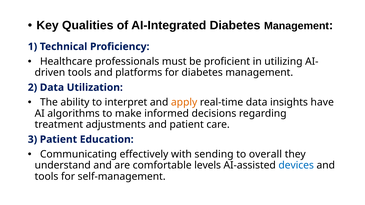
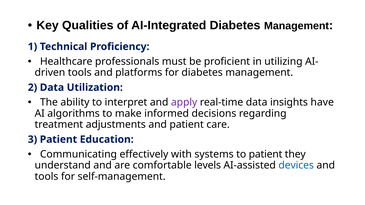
apply colour: orange -> purple (184, 102)
sending: sending -> systems (214, 155)
to overall: overall -> patient (266, 155)
